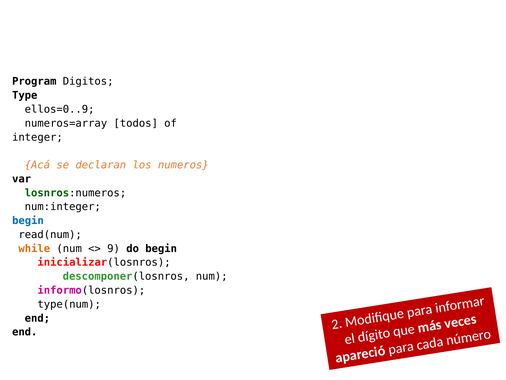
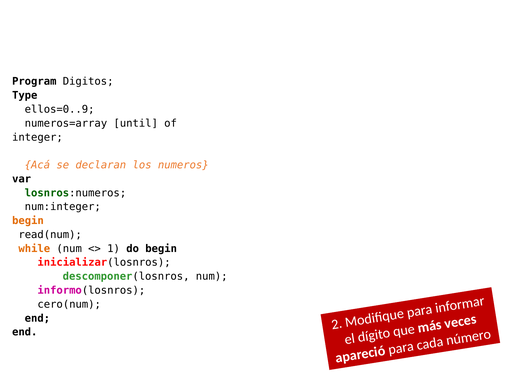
todos: todos -> until (136, 123)
begin colour: blue -> orange (28, 220)
9: 9 -> 1 (114, 248)
type(num: type(num -> cero(num (69, 304)
